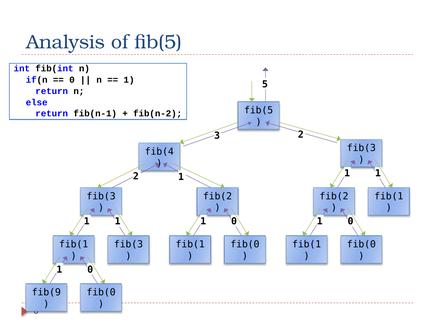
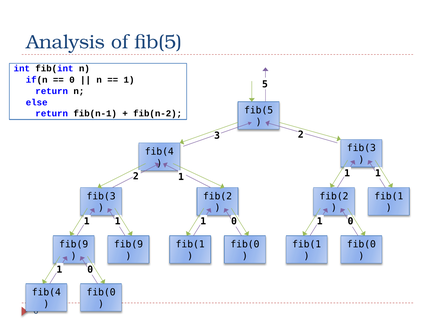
fib(1: fib(1 -> fib(9 (74, 244)
fib(3: fib(3 -> fib(9 (128, 244)
fib(9: fib(9 -> fib(4 (46, 292)
